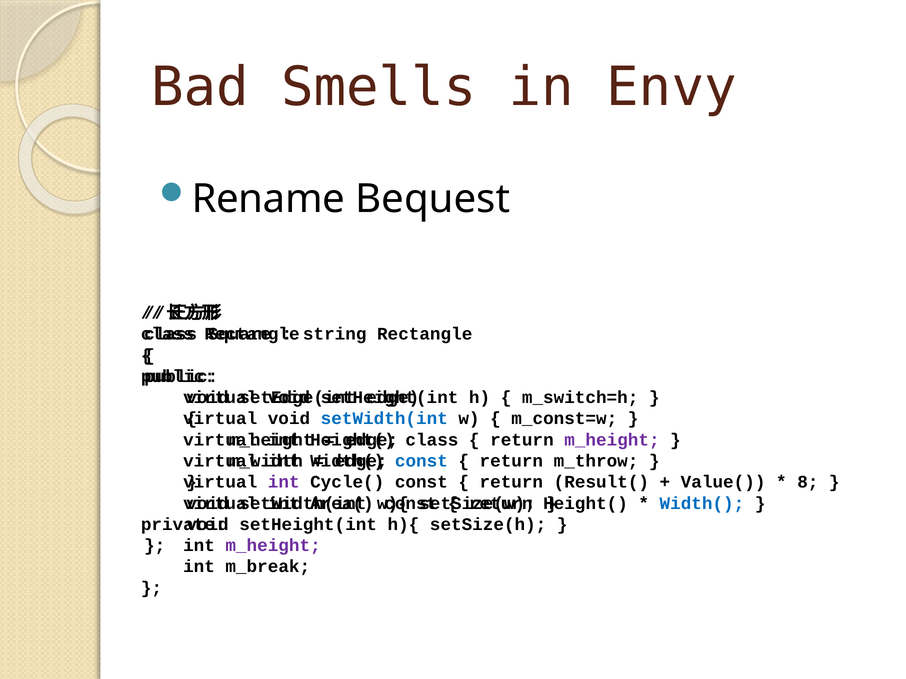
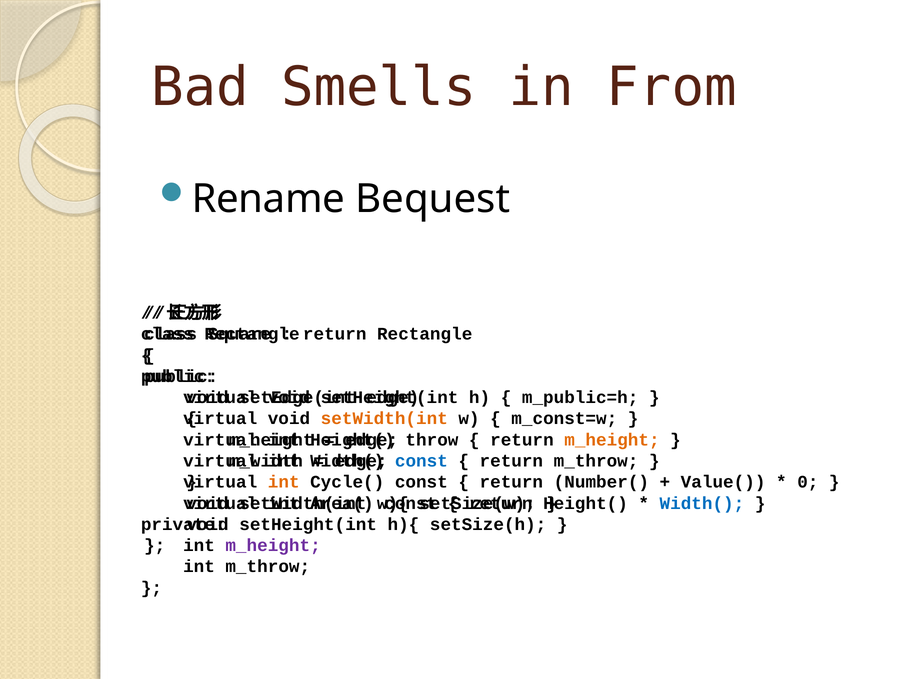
Envy: Envy -> From (672, 88)
string: string -> return (335, 334)
m_switch=h: m_switch=h -> m_public=h (580, 398)
setWidth(int colour: blue -> orange (384, 419)
class: class -> throw (432, 440)
m_height colour: purple -> orange (612, 440)
int colour: purple -> orange (284, 482)
Result(: Result( -> Number( (601, 482)
8: 8 -> 0 (808, 482)
int m_break: m_break -> m_throw (268, 567)
